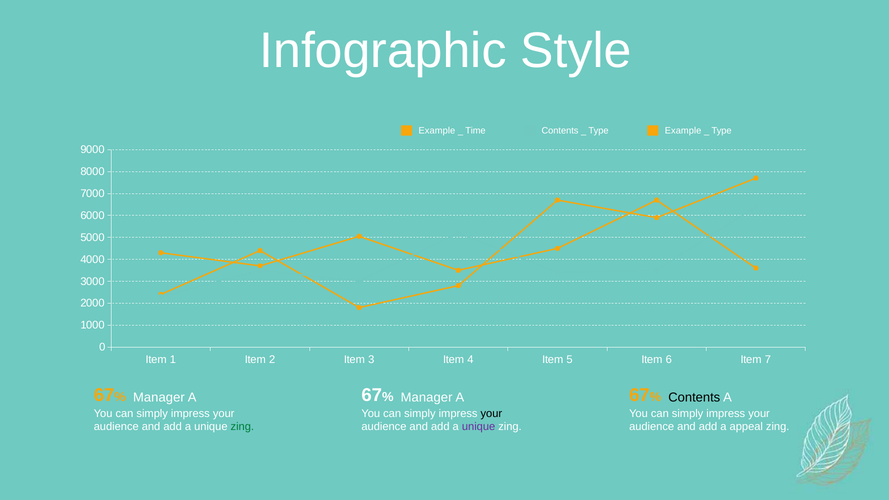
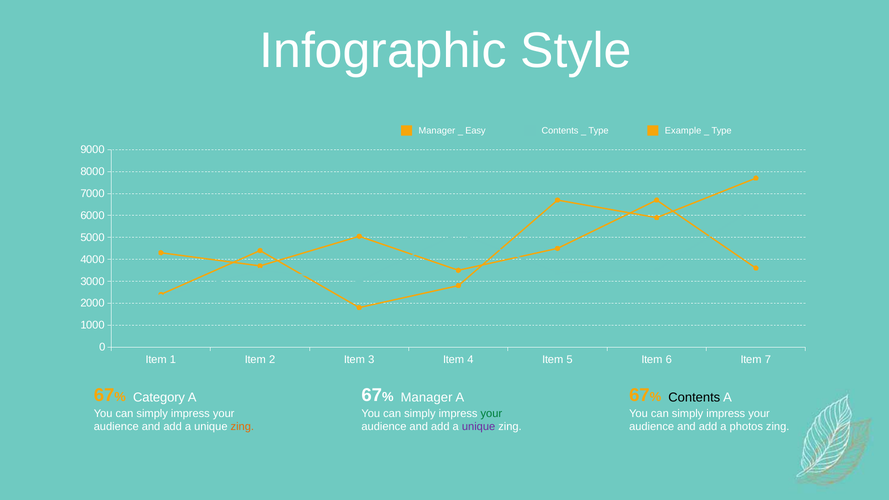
Example: Example -> Manager (437, 131)
Time: Time -> Easy (475, 131)
Manager: Manager -> Category (159, 398)
your colour: black -> green (491, 414)
zing colour: green -> orange (242, 427)
appeal: appeal -> photos (746, 427)
